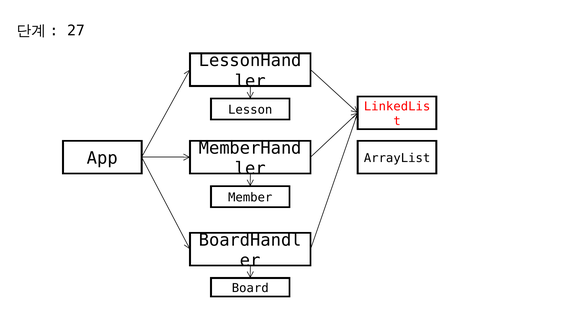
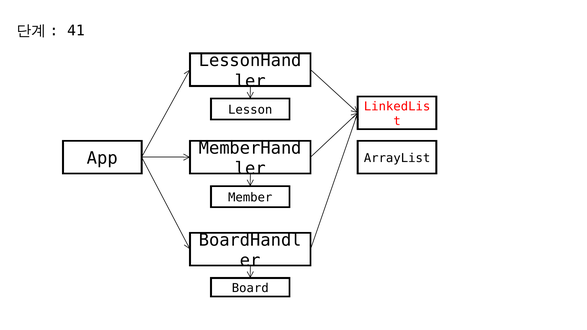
27: 27 -> 41 (76, 31)
